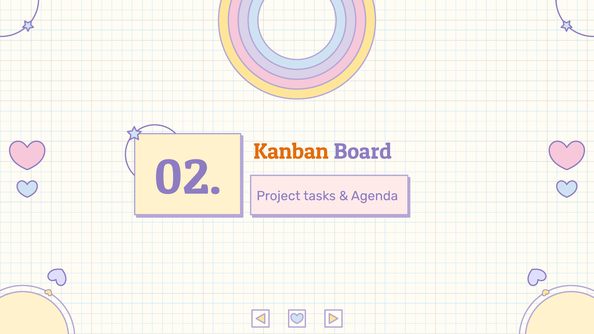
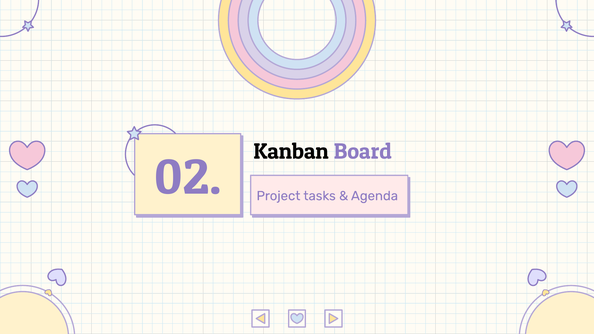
Kanban colour: orange -> black (291, 152)
